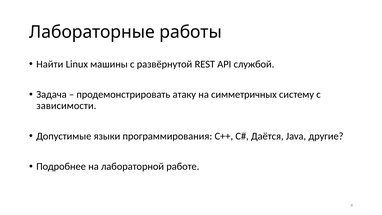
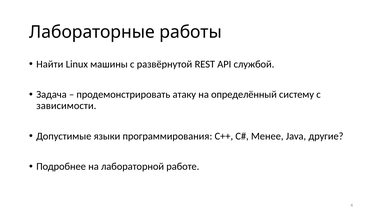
симметричных: симметричных -> определённый (244, 95)
Даётся: Даётся -> Менее (267, 136)
